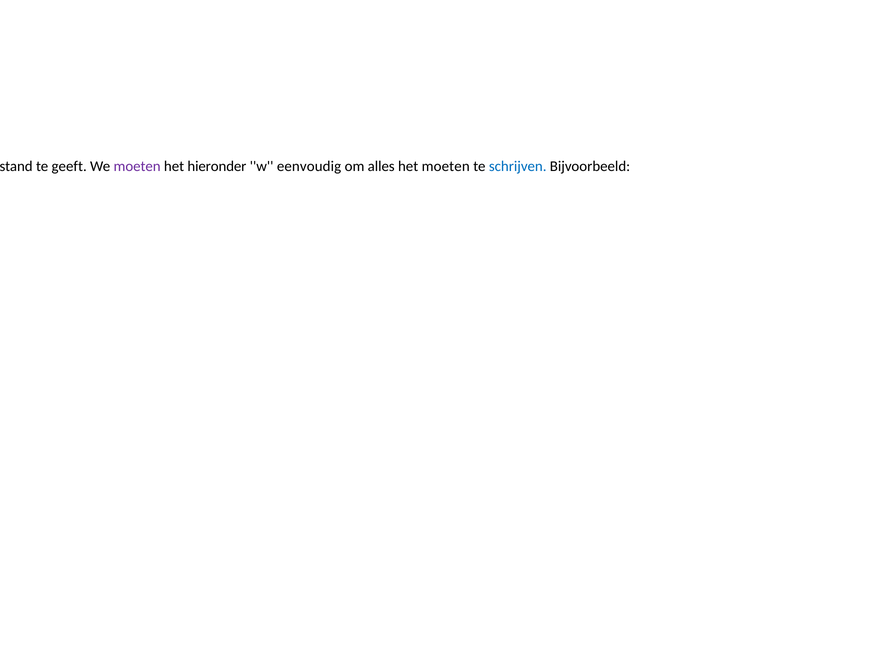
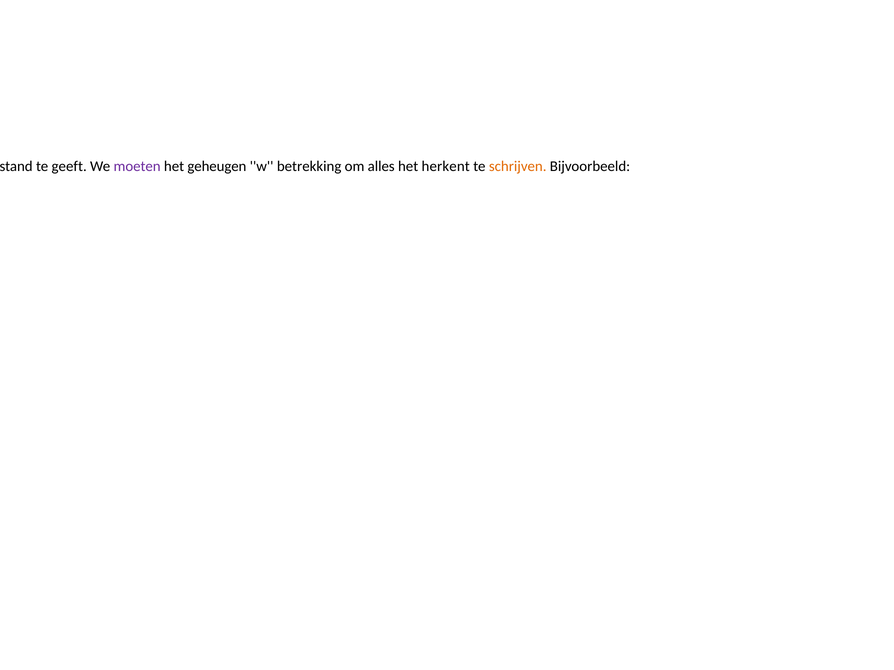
hieronder: hieronder -> geheugen (217, 166)
eenvoudig: eenvoudig -> betrekking (309, 166)
het moeten: moeten -> herkent (446, 166)
schrijven colour: blue -> orange (518, 166)
